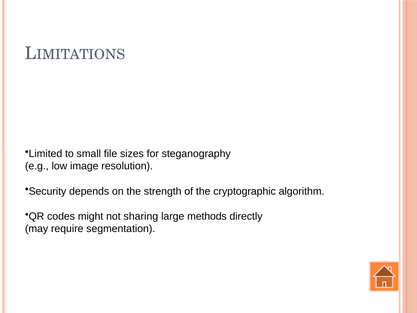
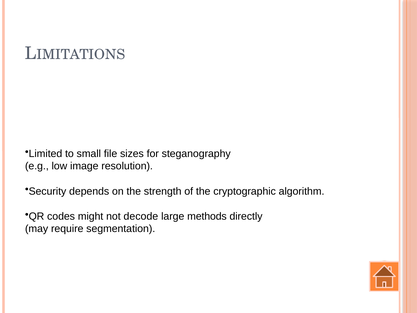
sharing: sharing -> decode (141, 216)
